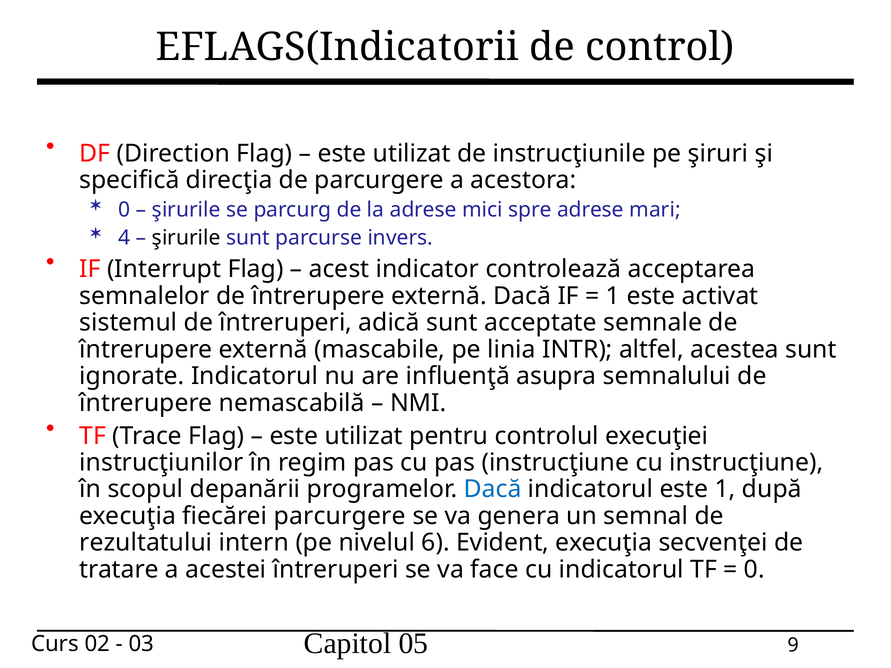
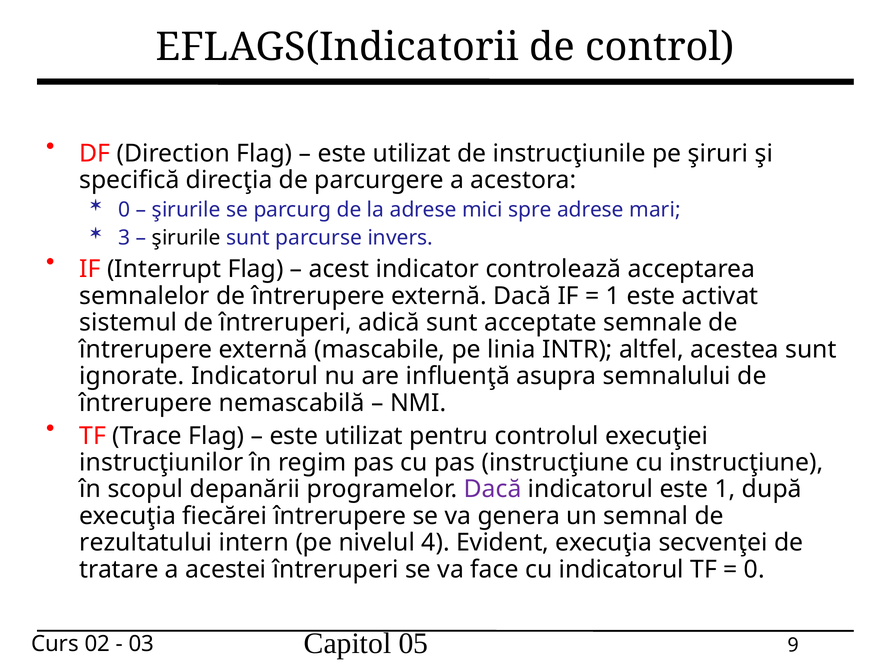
4: 4 -> 3 (124, 238)
Dacă colour: blue -> purple (493, 489)
fiecărei parcurgere: parcurgere -> întrerupere (340, 516)
6: 6 -> 4 (436, 543)
